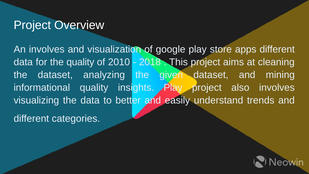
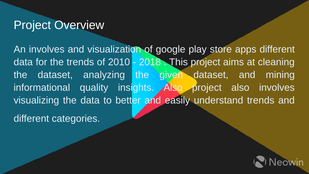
the quality: quality -> trends (80, 62)
insights Play: Play -> Also (173, 88)
